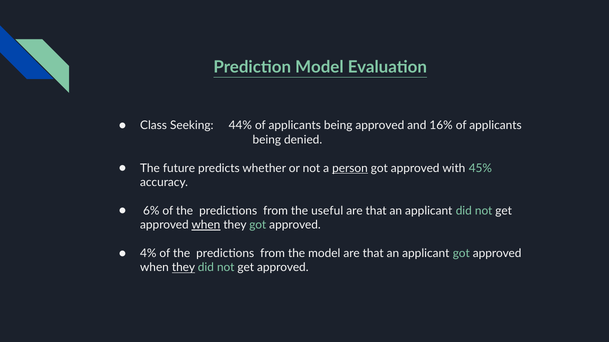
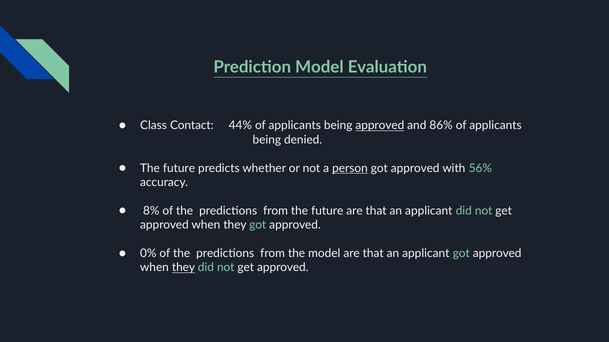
Seeking: Seeking -> Contact (192, 126)
approved underline: none -> present (380, 126)
16%: 16% -> 86% (441, 126)
45%: 45% -> 56% (480, 168)
6%: 6% -> 8% (151, 211)
from the useful: useful -> future (327, 211)
when underline: present -> none (206, 225)
4%: 4% -> 0% (148, 254)
